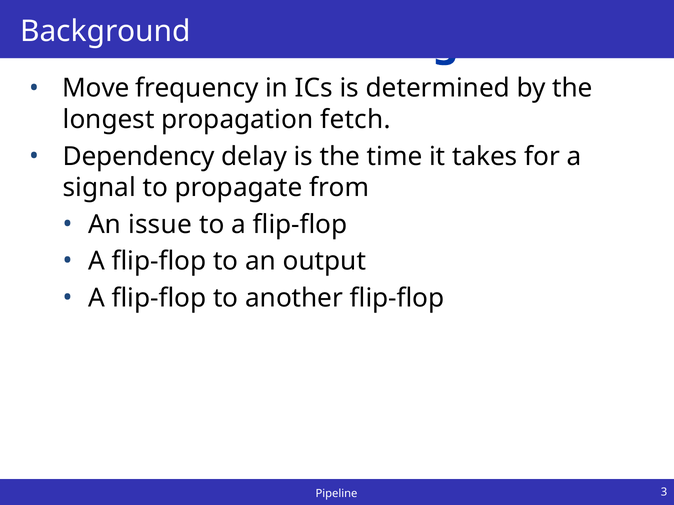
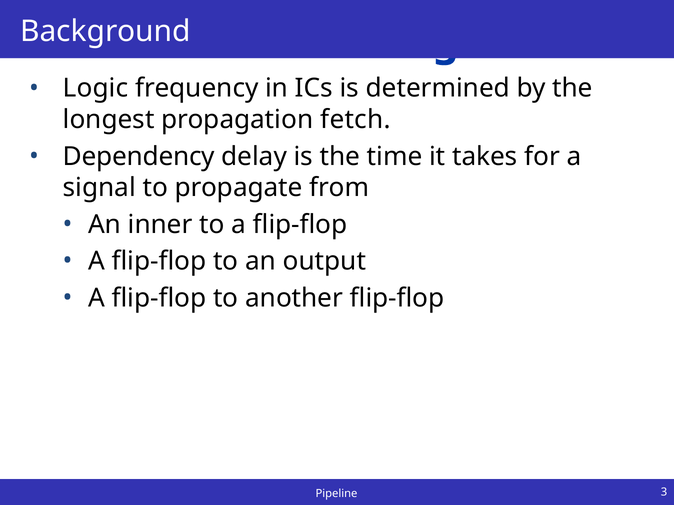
Move: Move -> Logic (96, 88)
issue: issue -> inner (160, 225)
